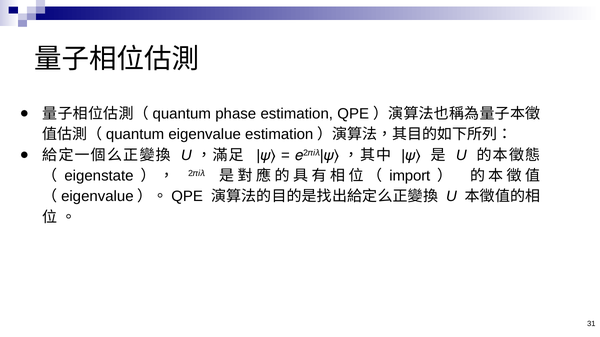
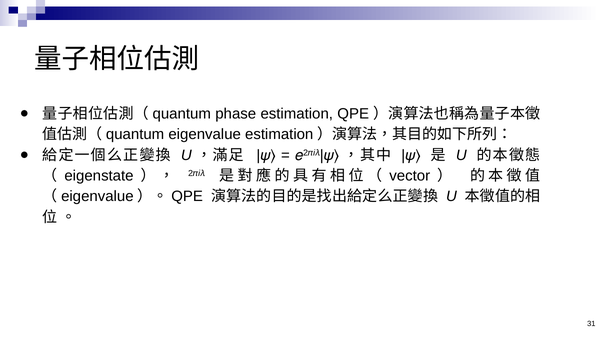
import: import -> vector (410, 176)
